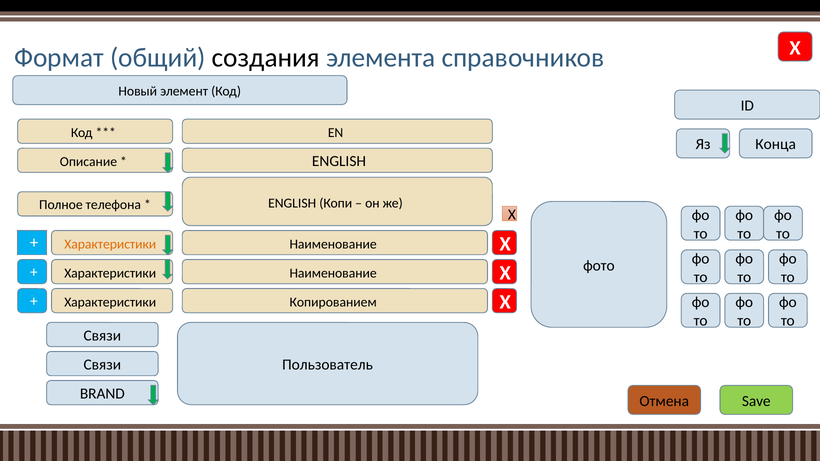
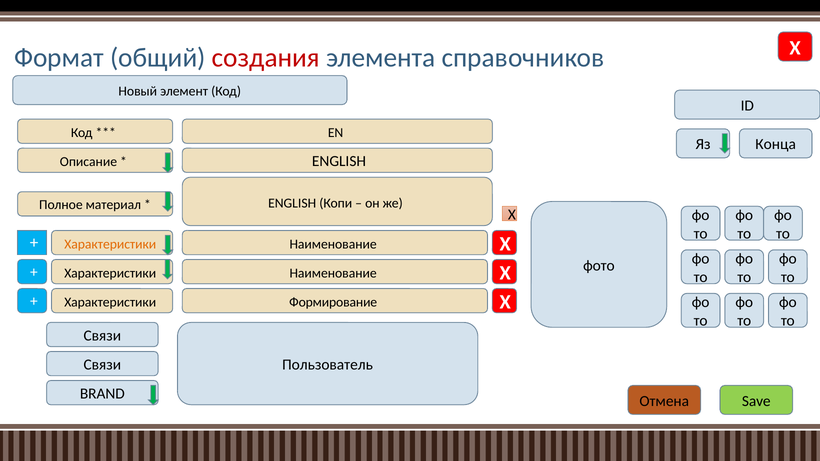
создания colour: black -> red (266, 58)
телефона: телефона -> материал (113, 205)
Копированием: Копированием -> Формирование (333, 303)
